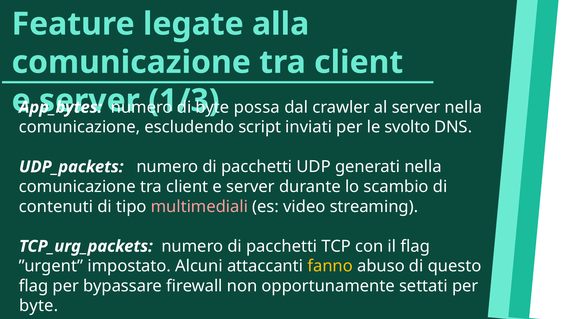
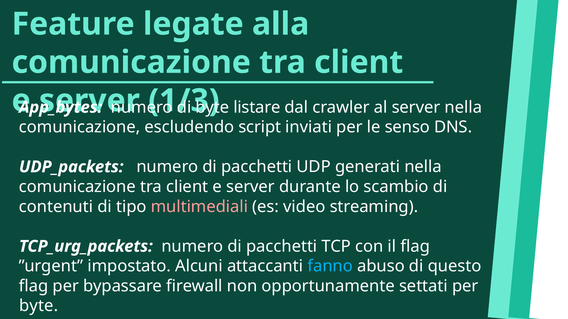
possa: possa -> listare (257, 107)
svolto: svolto -> senso (407, 127)
fanno colour: yellow -> light blue (330, 267)
